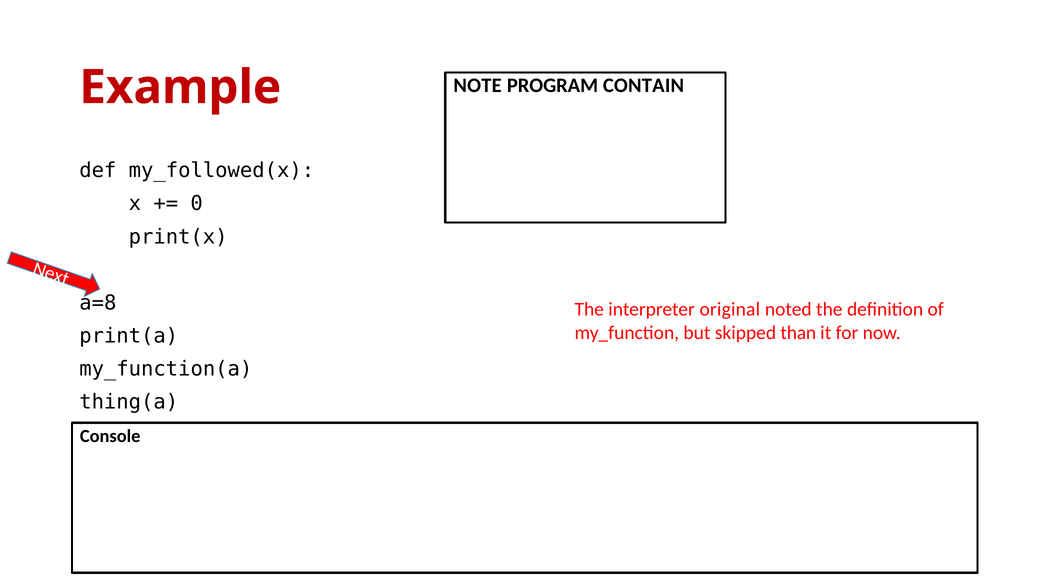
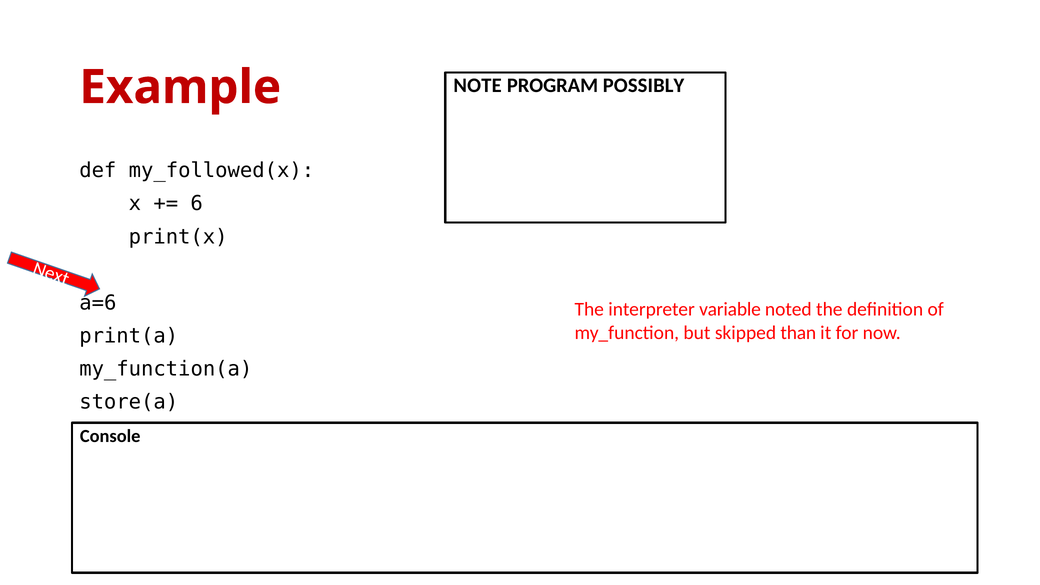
CONTAIN: CONTAIN -> POSSIBLY (644, 86)
0: 0 -> 6 (197, 204)
a=8: a=8 -> a=6 (98, 303)
original: original -> variable (730, 309)
thing(a: thing(a -> store(a (129, 402)
